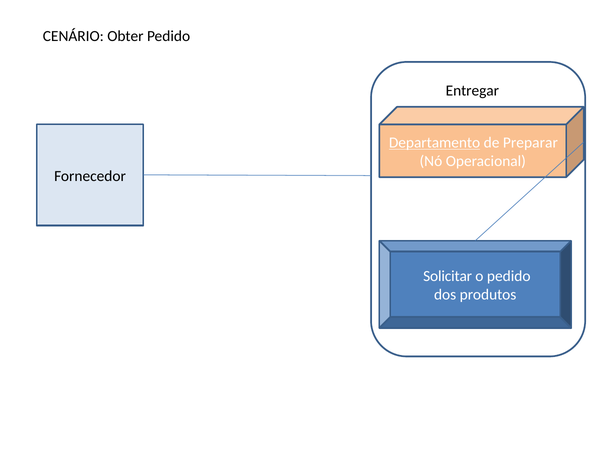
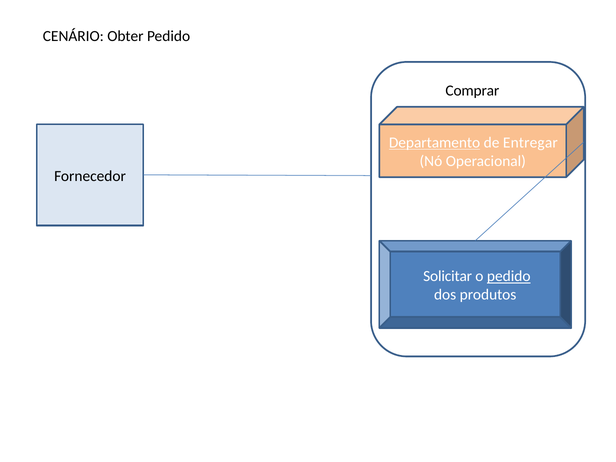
Entregar: Entregar -> Comprar (472, 91)
Preparar: Preparar -> Entregar (530, 143)
pedido underline: none -> present (509, 276)
